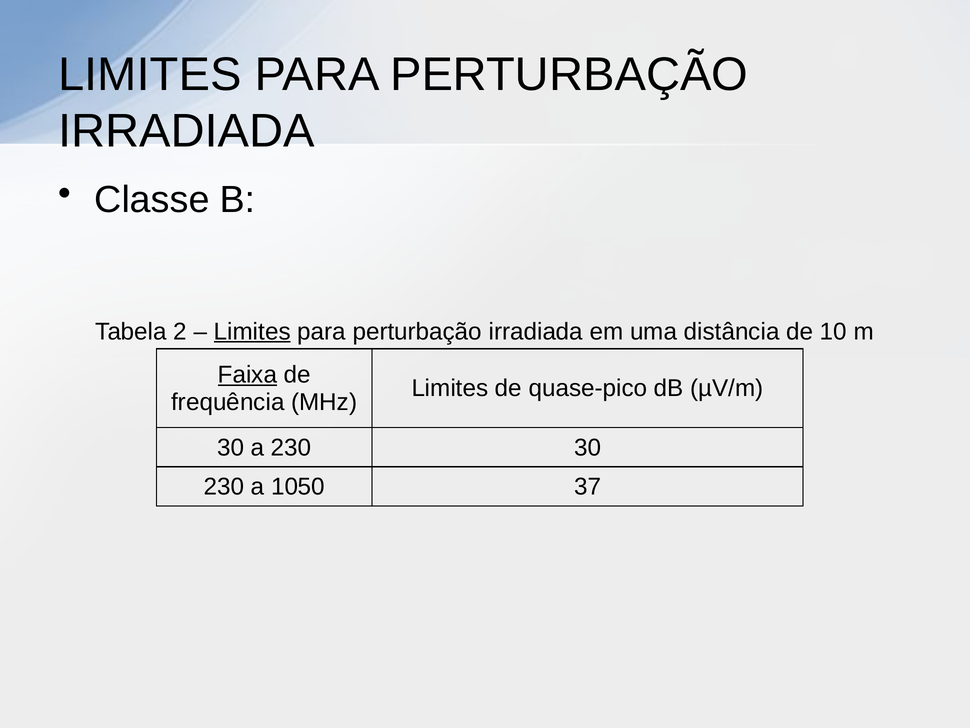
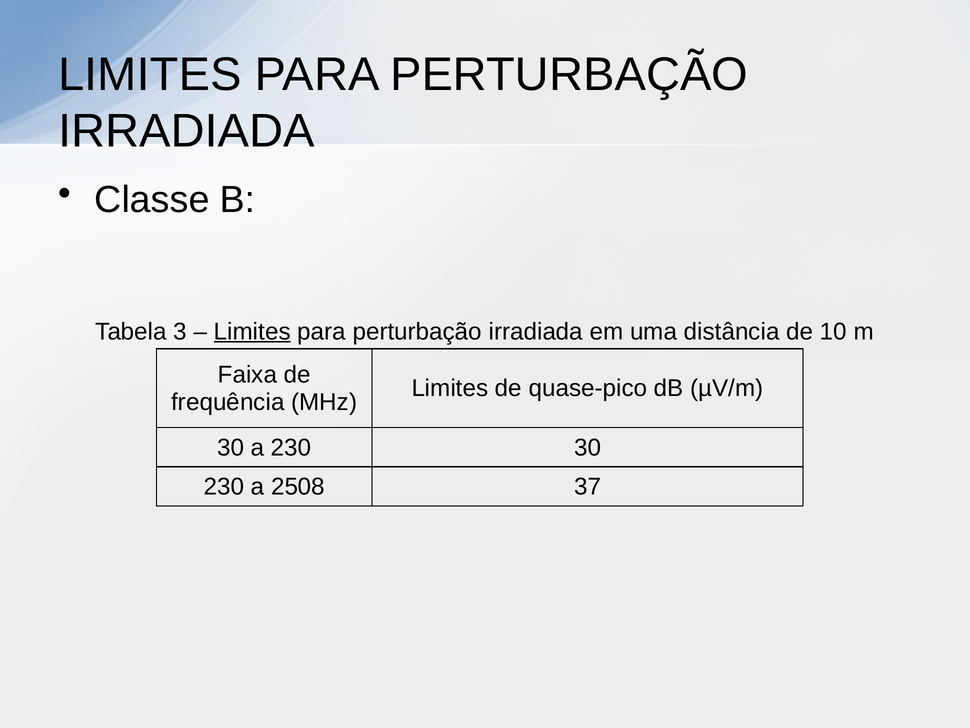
2: 2 -> 3 (180, 331)
Faixa underline: present -> none (247, 375)
1050: 1050 -> 2508 (298, 487)
